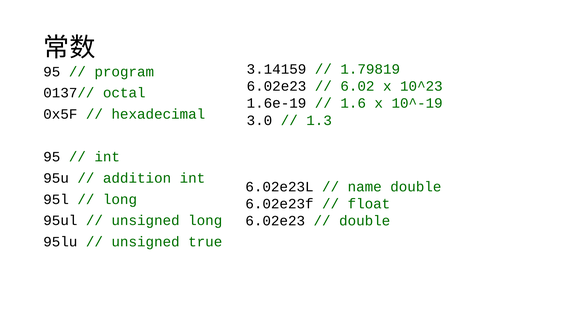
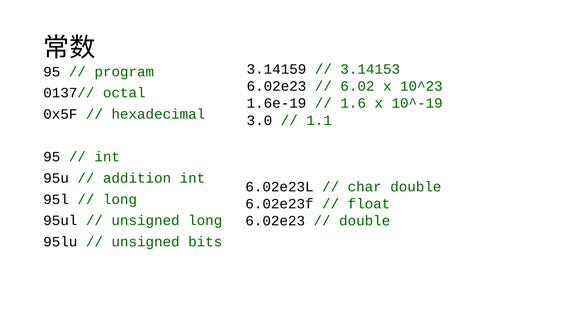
1.79819: 1.79819 -> 3.14153 (370, 69)
1.3: 1.3 -> 1.1 (319, 120)
name: name -> char (365, 186)
true: true -> bits (205, 242)
